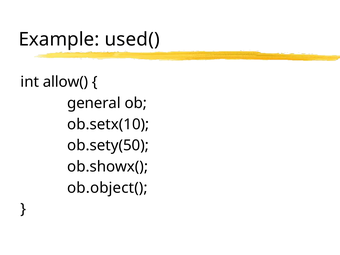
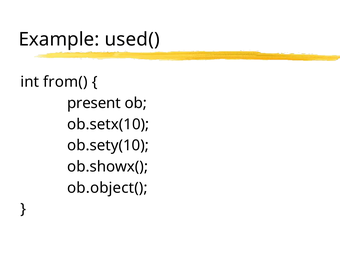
allow(: allow( -> from( (65, 82)
general: general -> present (94, 103)
ob.sety(50: ob.sety(50 -> ob.sety(10 (108, 145)
